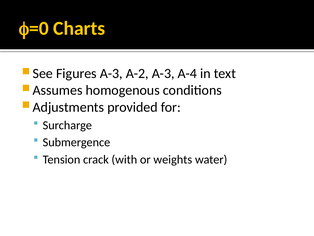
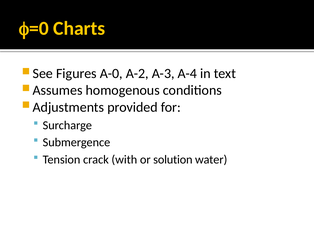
Figures A-3: A-3 -> A-0 (111, 73)
weights: weights -> solution (173, 159)
